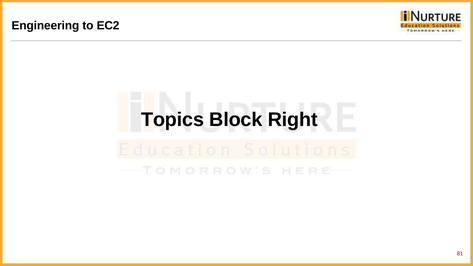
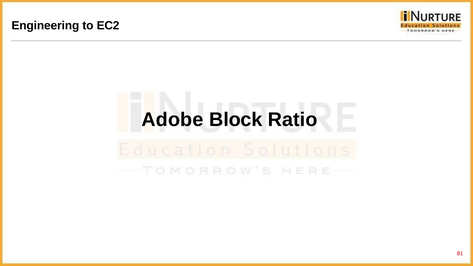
Topics: Topics -> Adobe (172, 120)
Right: Right -> Ratio (293, 120)
